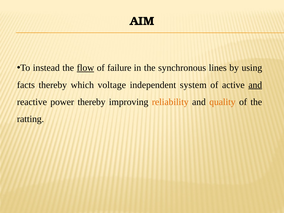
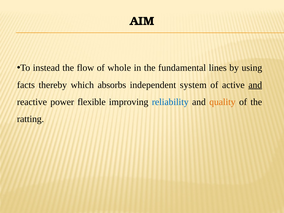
flow underline: present -> none (85, 68)
failure: failure -> whole (119, 68)
synchronous: synchronous -> fundamental (182, 68)
voltage: voltage -> absorbs (112, 85)
power thereby: thereby -> flexible (92, 102)
reliability colour: orange -> blue (170, 102)
